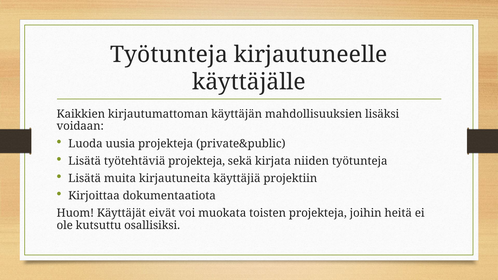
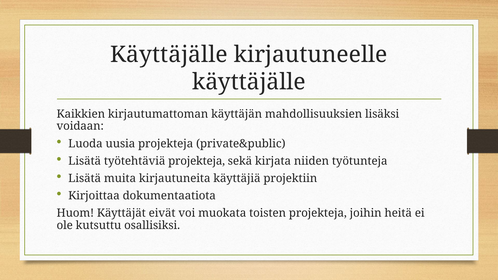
Työtunteja: Työtunteja -> Käyttäjälle (169, 55)
